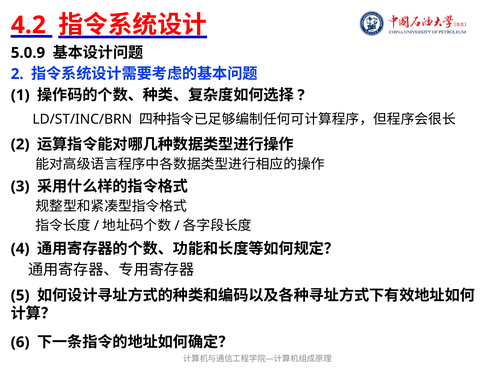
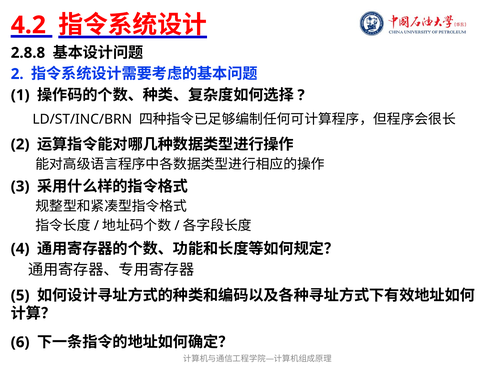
5.0.9: 5.0.9 -> 2.8.8 (28, 53)
